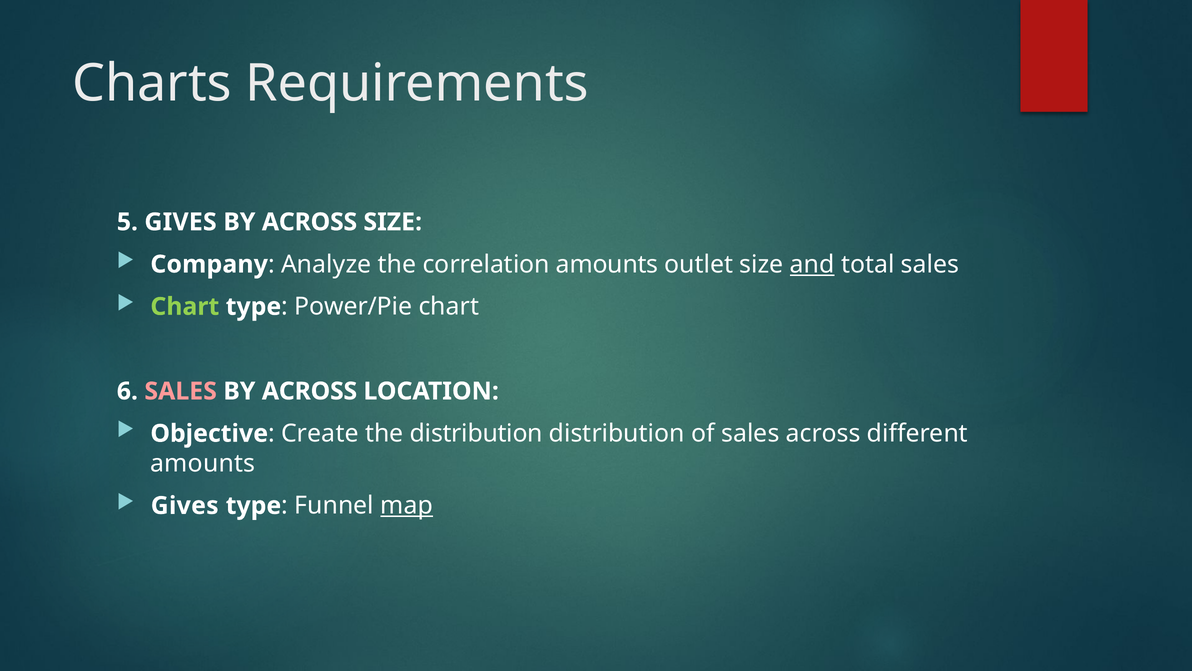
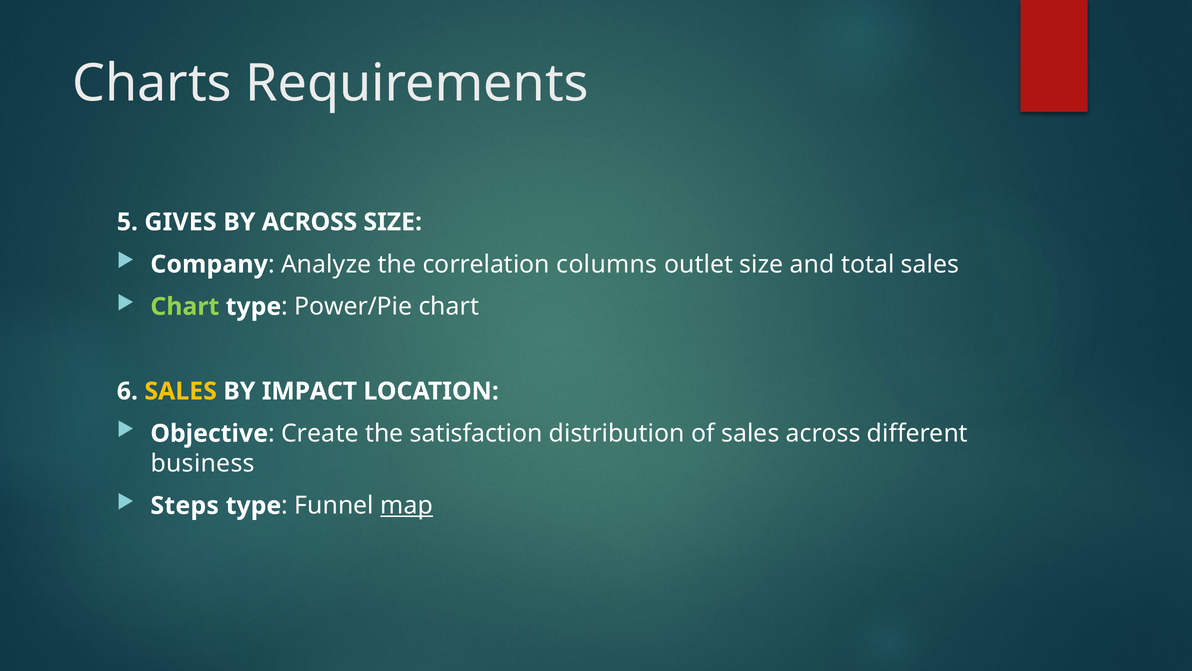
correlation amounts: amounts -> columns (607, 264)
and underline: present -> none (812, 264)
SALES colour: pink -> yellow (181, 391)
ACROSS: ACROSS -> IMPACT (309, 391)
the distribution: distribution -> satisfaction (476, 433)
amounts: amounts -> business (203, 463)
Gives: Gives -> Steps (185, 505)
